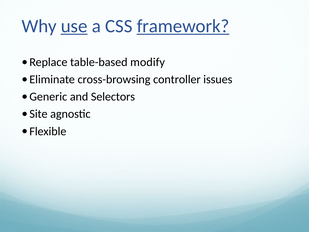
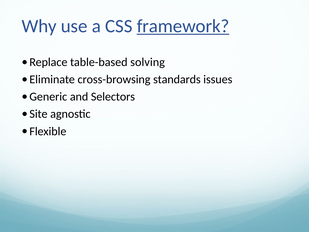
use underline: present -> none (74, 26)
modify: modify -> solving (148, 62)
controller: controller -> standards (177, 79)
